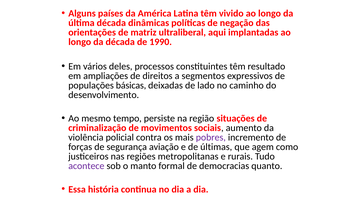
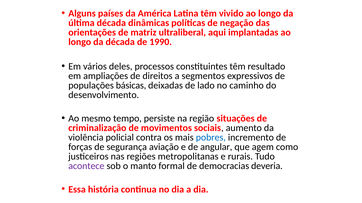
pobres colour: purple -> blue (211, 138)
últimas: últimas -> angular (216, 147)
quanto: quanto -> deveria (267, 166)
